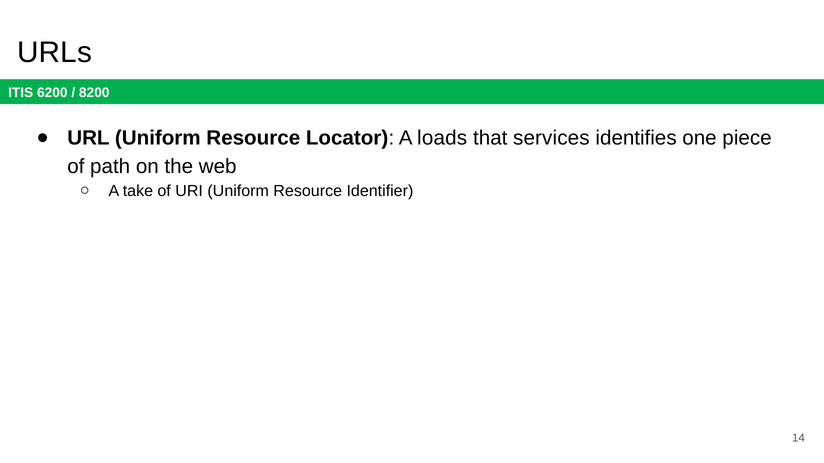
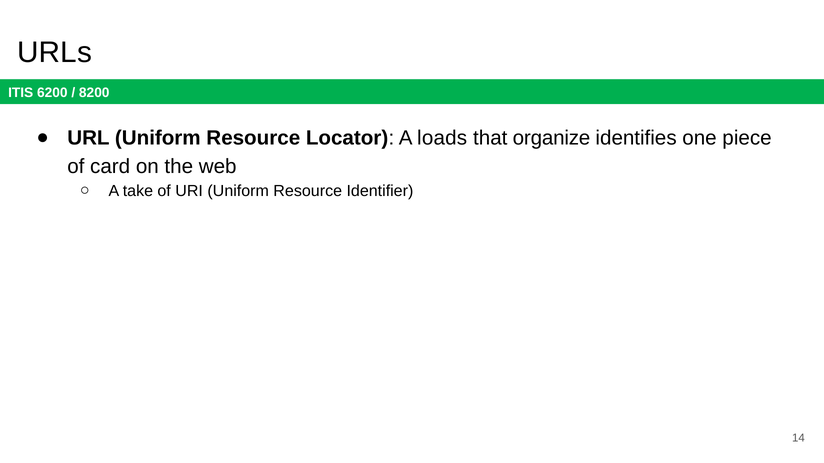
services: services -> organize (552, 138)
path: path -> card (110, 167)
